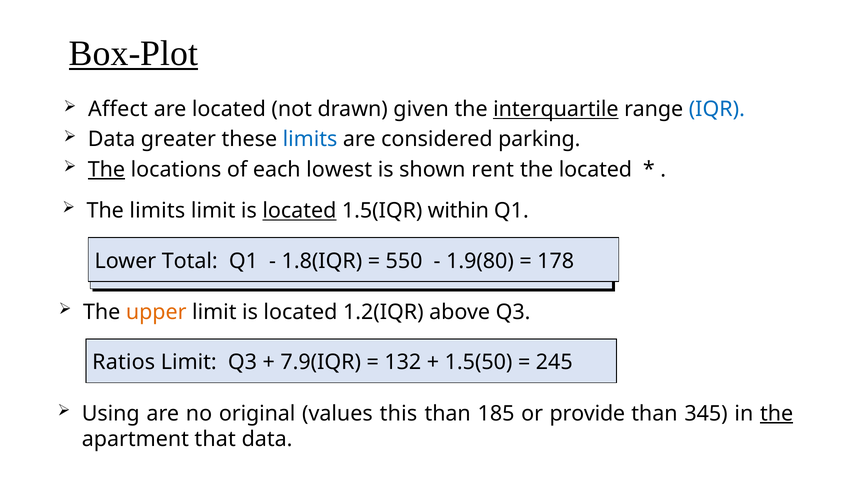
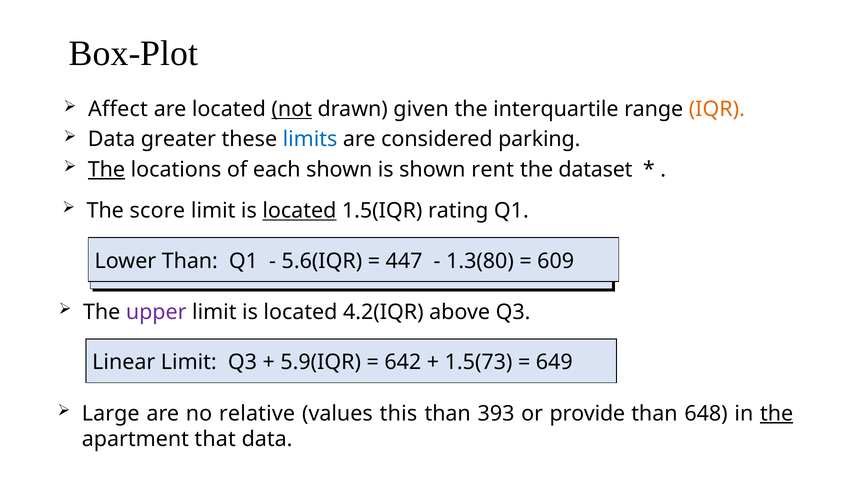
Box-Plot underline: present -> none (133, 54)
not underline: none -> present (292, 109)
interquartile underline: present -> none (556, 109)
IQR colour: blue -> orange (717, 109)
each lowest: lowest -> shown (339, 169)
the located: located -> dataset (595, 169)
The limits: limits -> score (157, 211)
within: within -> rating (458, 211)
Lower Total: Total -> Than (190, 261)
1.8(IQR: 1.8(IQR -> 5.6(IQR (322, 261)
550: 550 -> 447 (404, 261)
1.9(80: 1.9(80 -> 1.3(80 (480, 261)
178: 178 -> 609 (556, 261)
upper colour: orange -> purple (156, 312)
1.2(IQR: 1.2(IQR -> 4.2(IQR (383, 312)
Ratios: Ratios -> Linear (124, 362)
7.9(IQR: 7.9(IQR -> 5.9(IQR (321, 362)
132: 132 -> 642 (403, 362)
1.5(50: 1.5(50 -> 1.5(73 (479, 362)
245: 245 -> 649 (554, 362)
Using: Using -> Large (111, 414)
original: original -> relative (257, 414)
185: 185 -> 393 (496, 414)
345: 345 -> 648 (706, 414)
